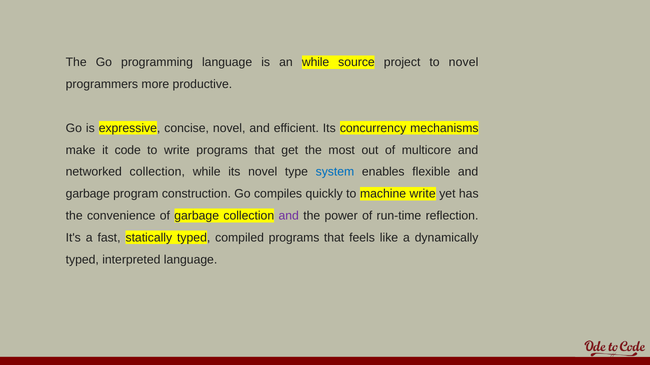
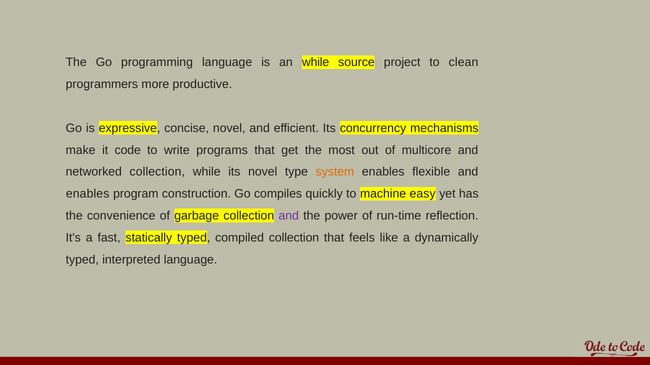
to novel: novel -> clean (464, 63)
system colour: blue -> orange (335, 172)
garbage: garbage -> enables (88, 194)
machine write: write -> easy (423, 194)
compiled programs: programs -> collection (294, 238)
